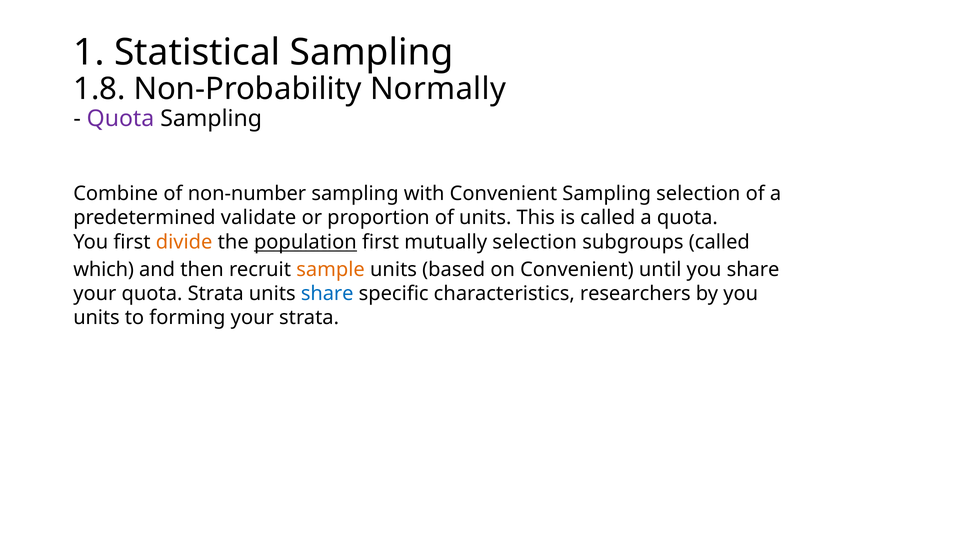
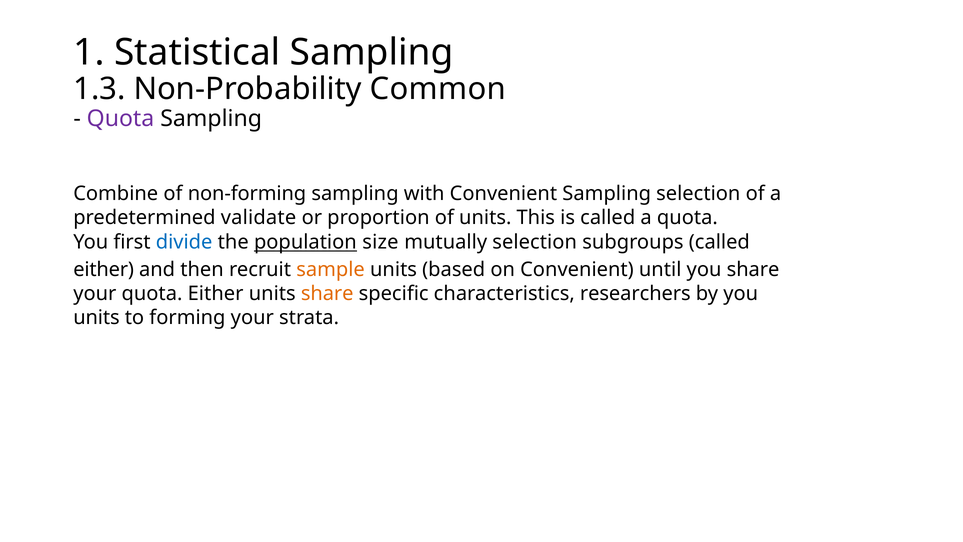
1.8: 1.8 -> 1.3 (100, 89)
Normally: Normally -> Common (438, 89)
non-number: non-number -> non-forming (247, 194)
divide colour: orange -> blue (184, 242)
population first: first -> size (380, 242)
which: which -> either (104, 269)
quota Strata: Strata -> Either (216, 293)
share colour: blue -> orange (327, 293)
